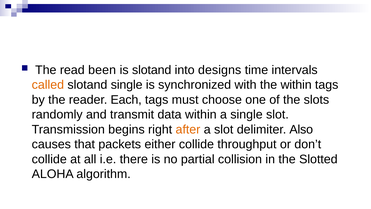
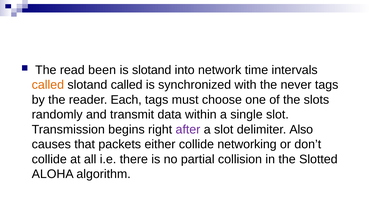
designs: designs -> network (220, 70)
slotand single: single -> called (127, 85)
the within: within -> never (296, 85)
after colour: orange -> purple (188, 129)
throughput: throughput -> networking (247, 144)
